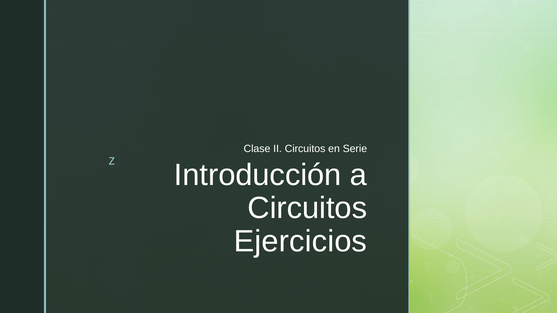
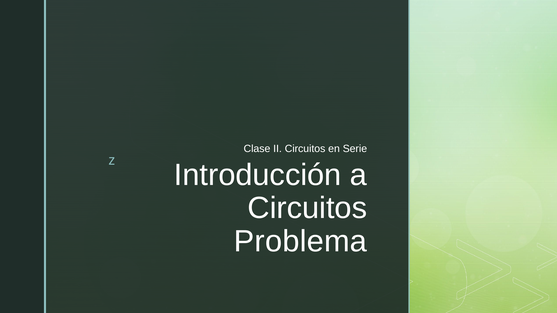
Ejercicios: Ejercicios -> Problema (300, 242)
